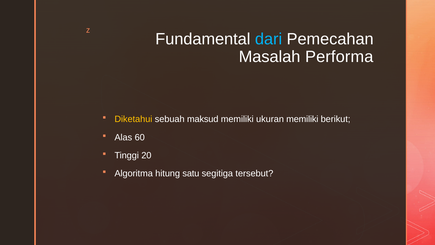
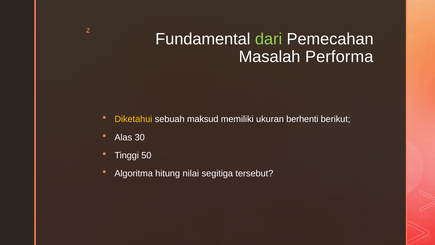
dari colour: light blue -> light green (269, 39)
ukuran memiliki: memiliki -> berhenti (302, 119)
60: 60 -> 30 (140, 137)
20: 20 -> 50 (146, 155)
satu: satu -> nilai (191, 173)
